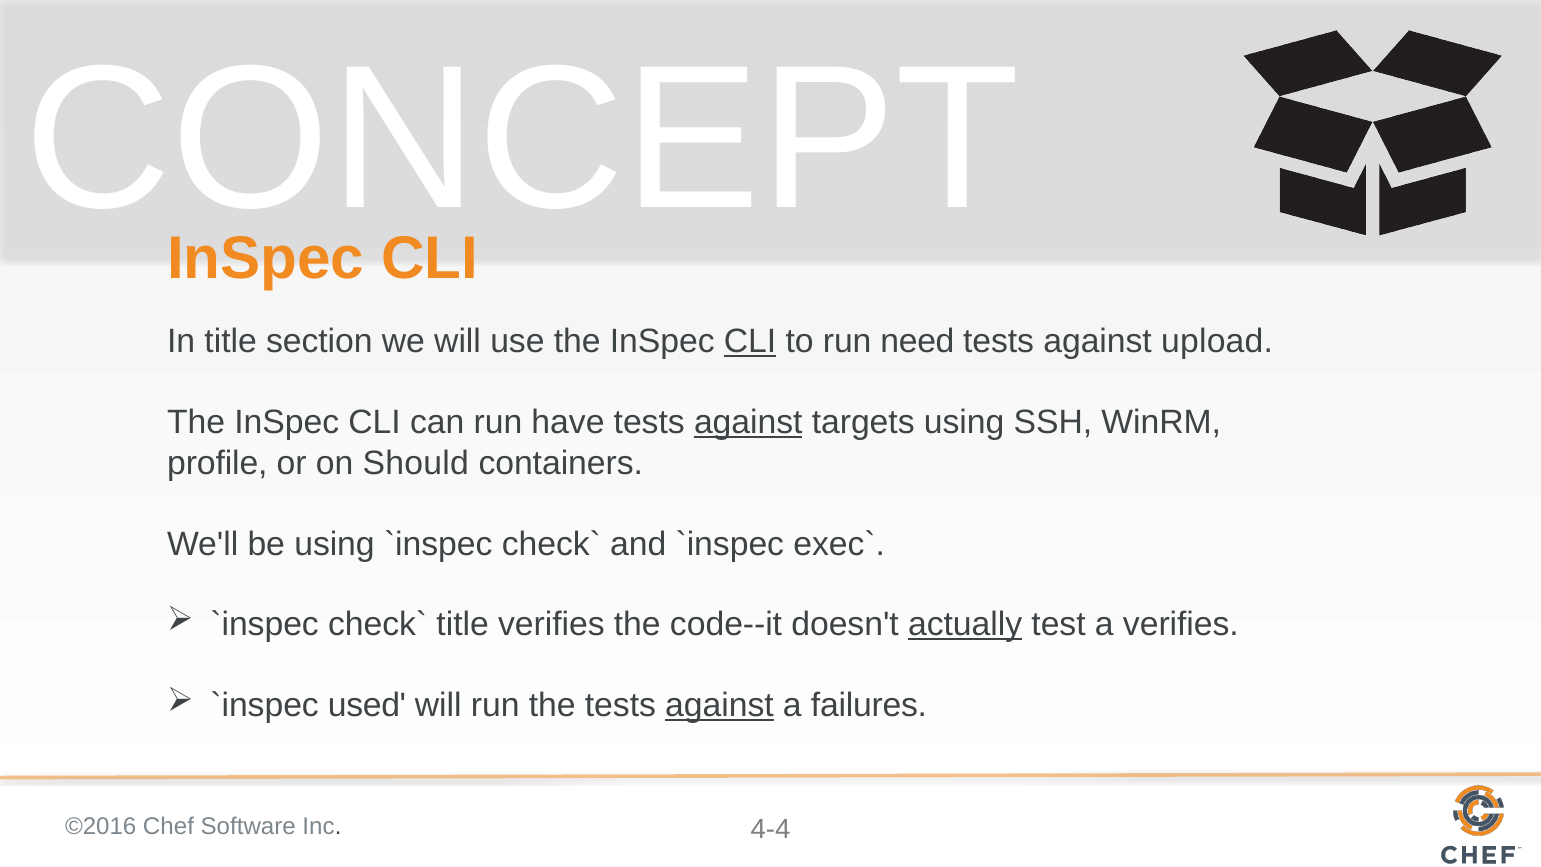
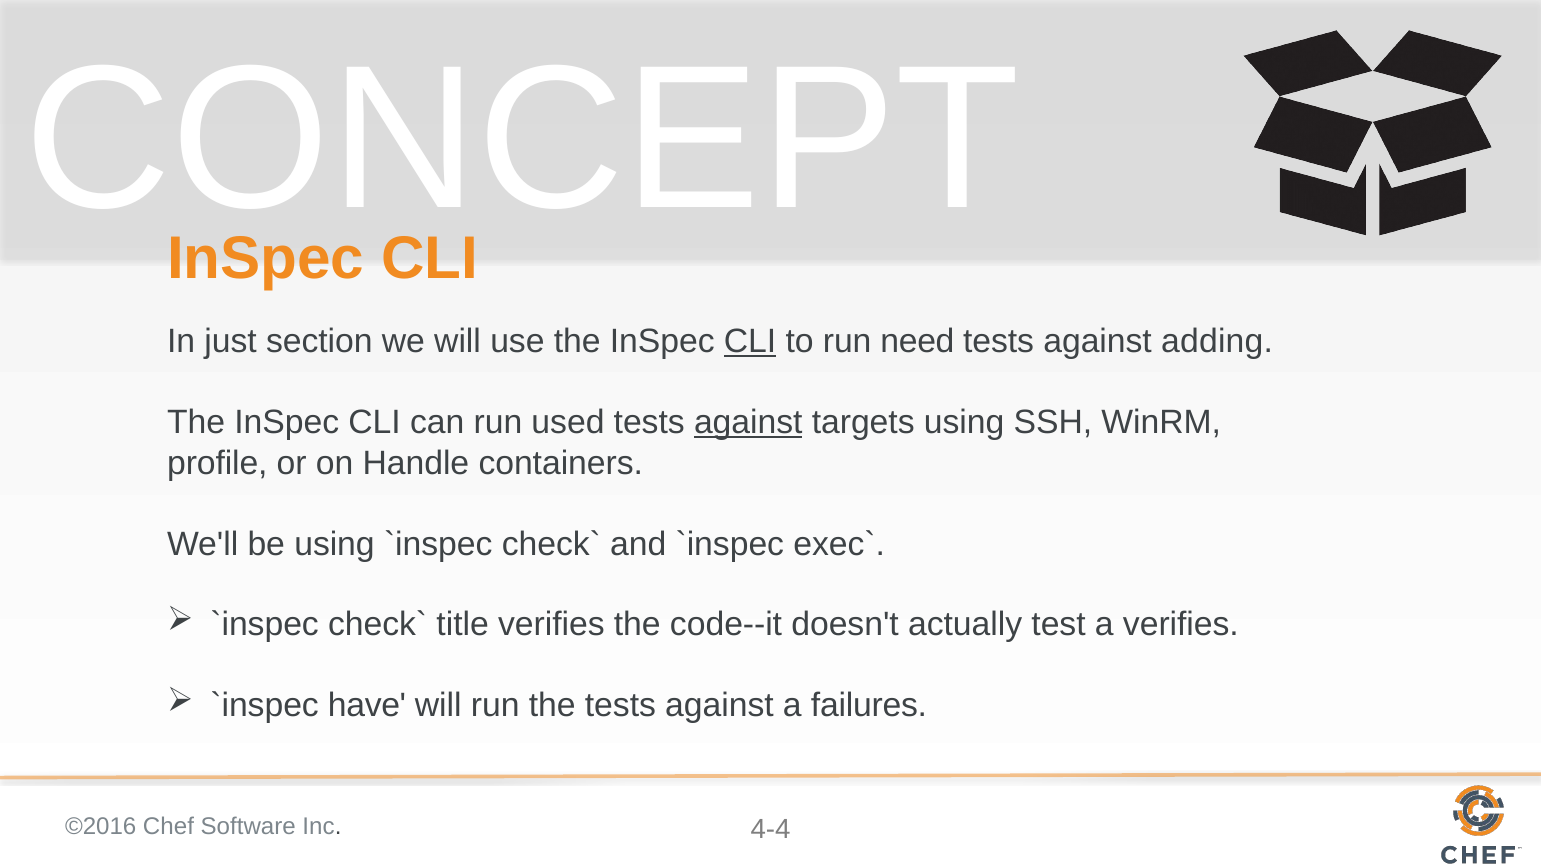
In title: title -> just (231, 341)
upload: upload -> adding (1217, 341)
have: have -> used (568, 422)
Should: Should -> Handle (416, 463)
actually underline: present -> none (965, 625)
used: used -> have (367, 706)
against underline: present -> none (719, 706)
